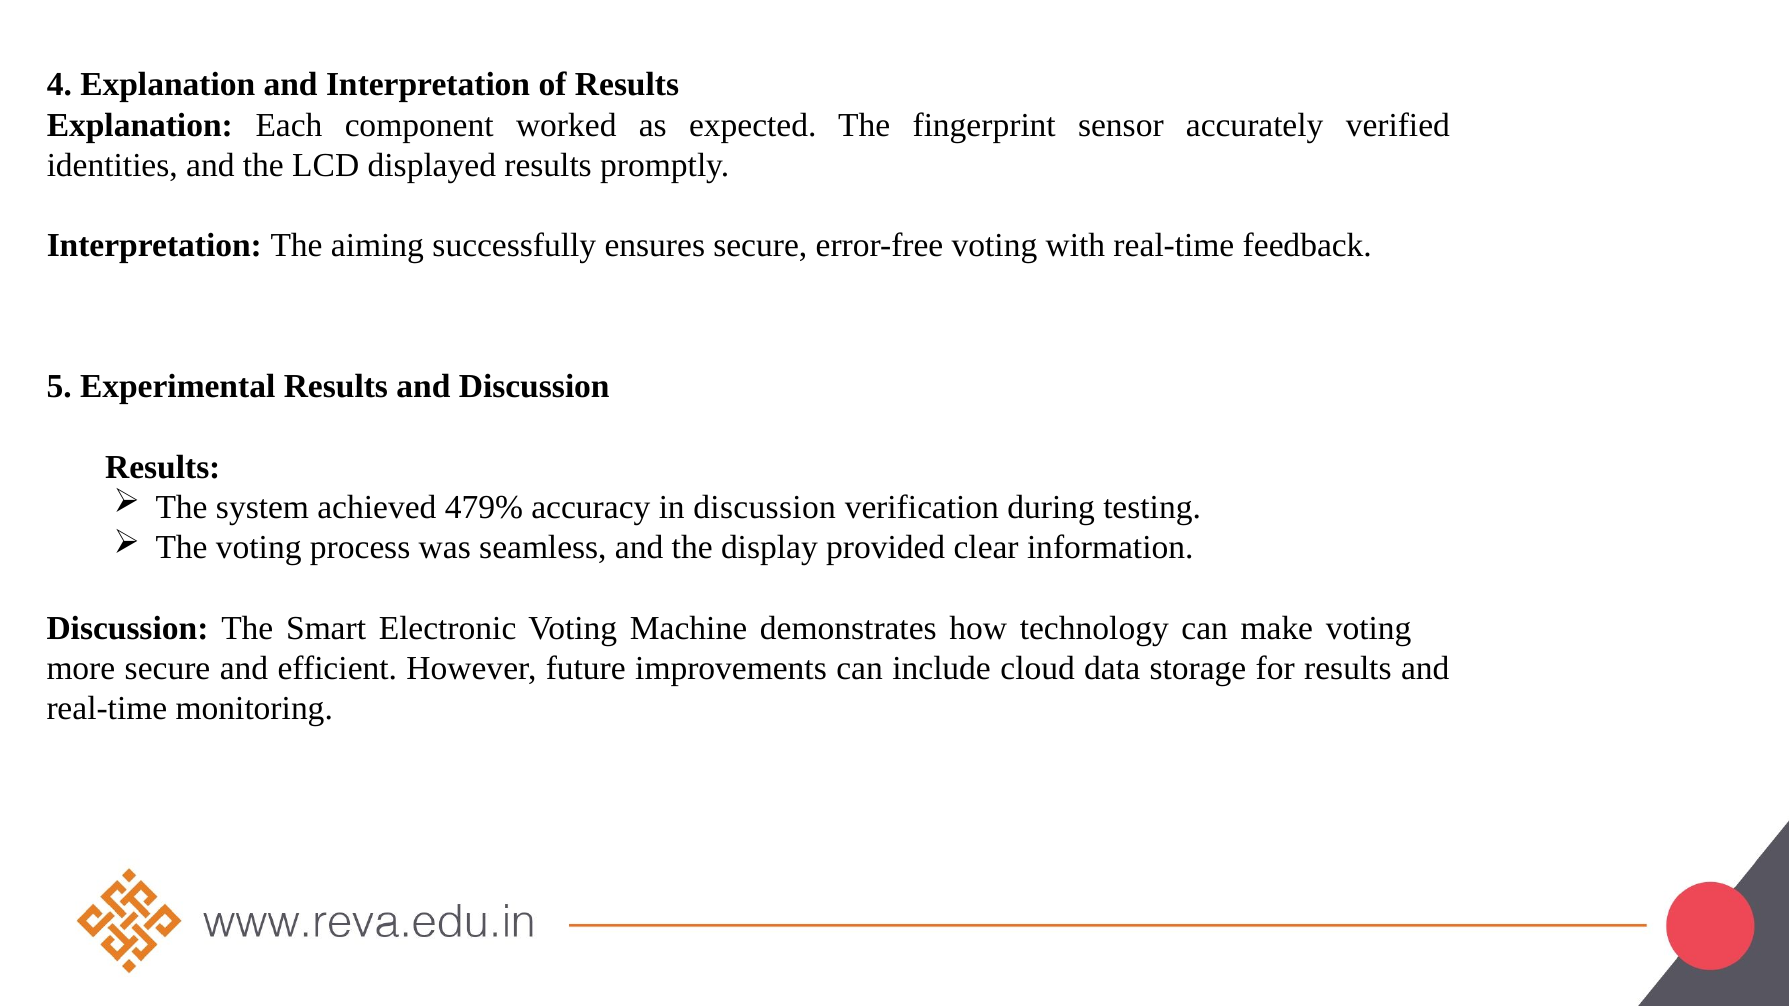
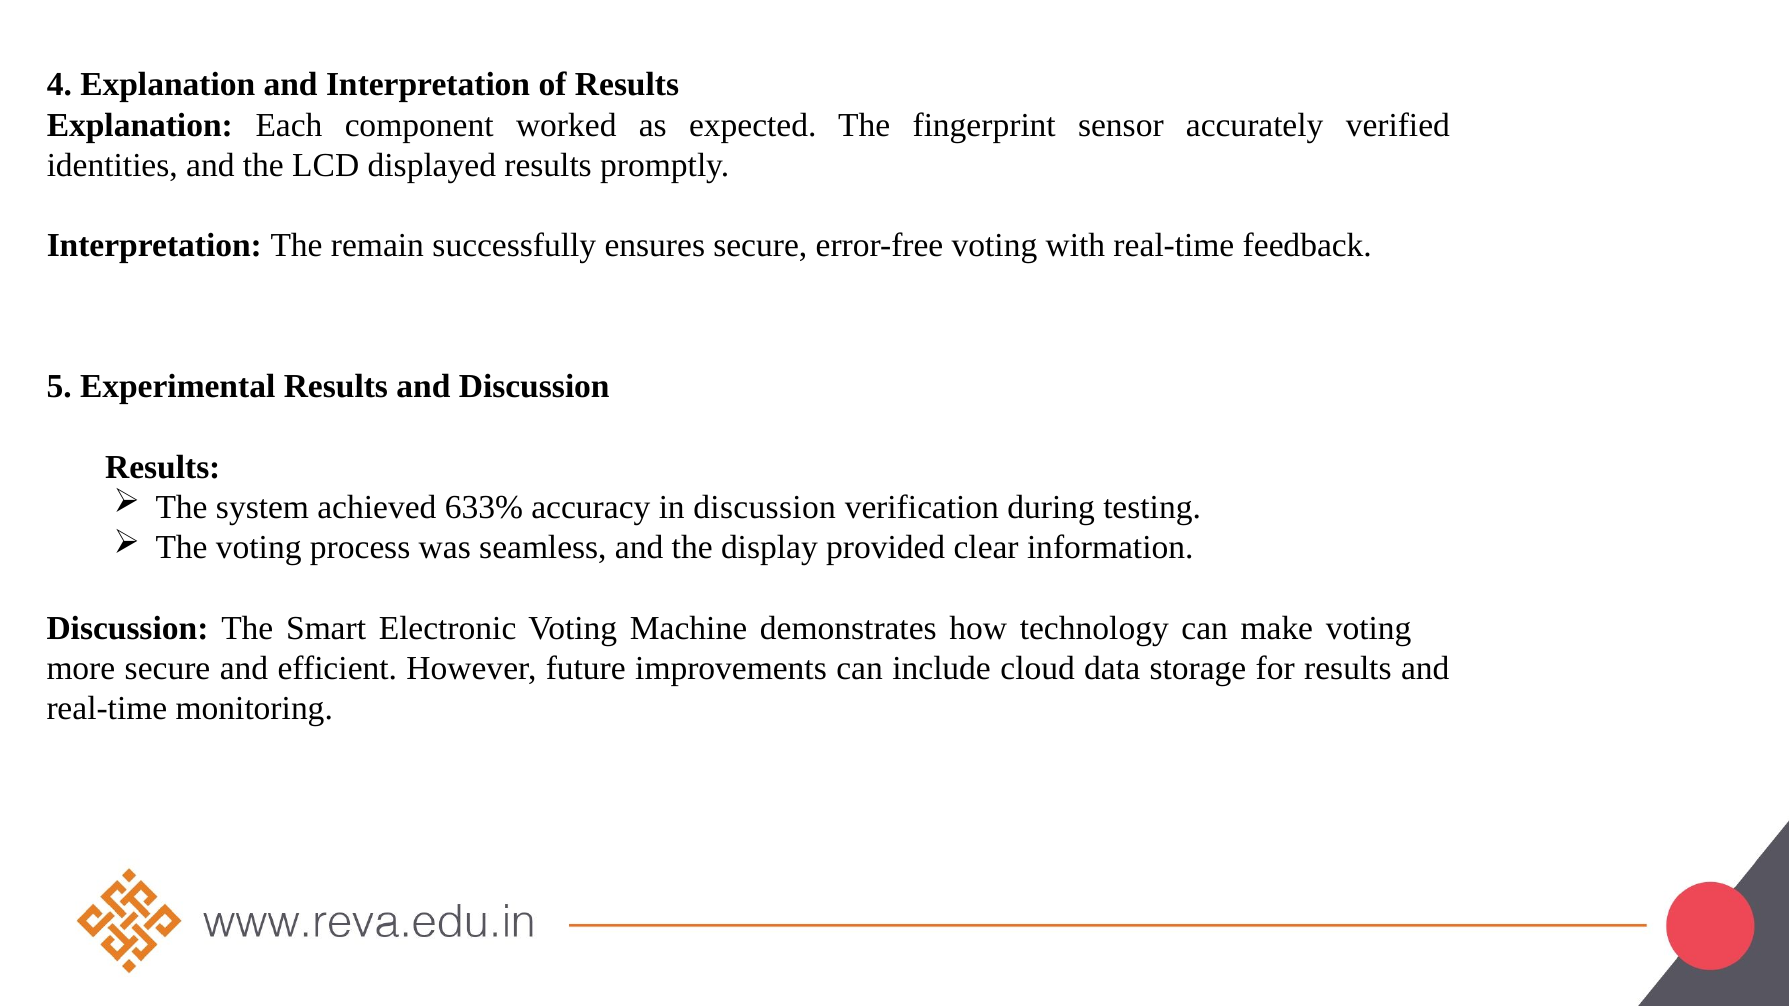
aiming: aiming -> remain (377, 246)
479%: 479% -> 633% (484, 508)
